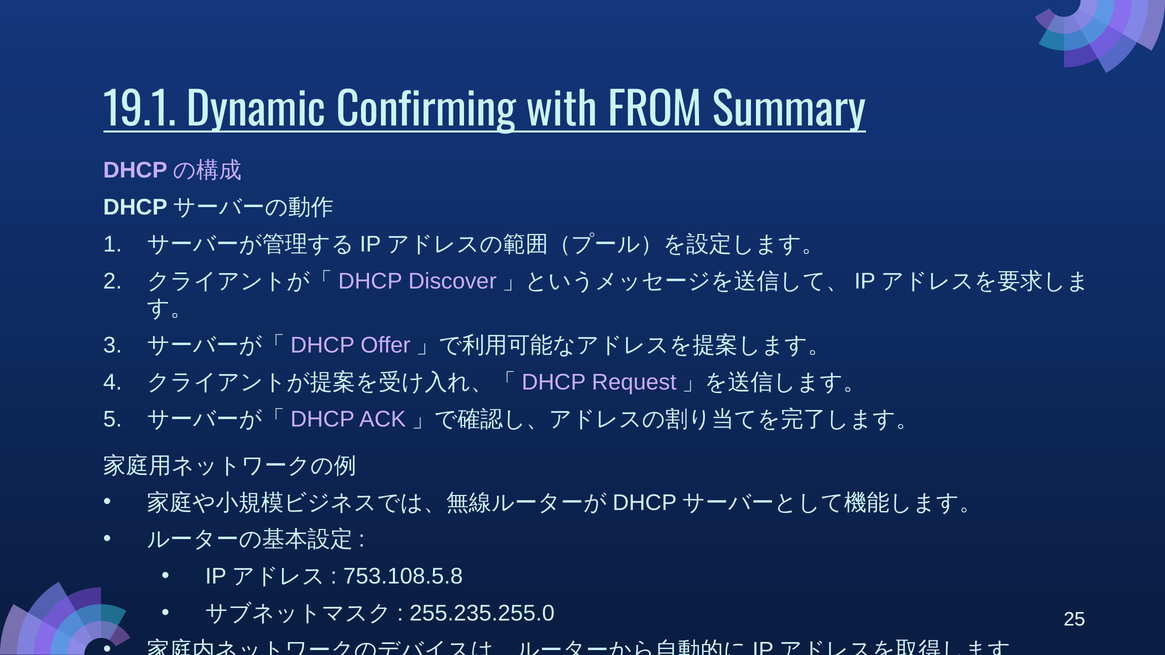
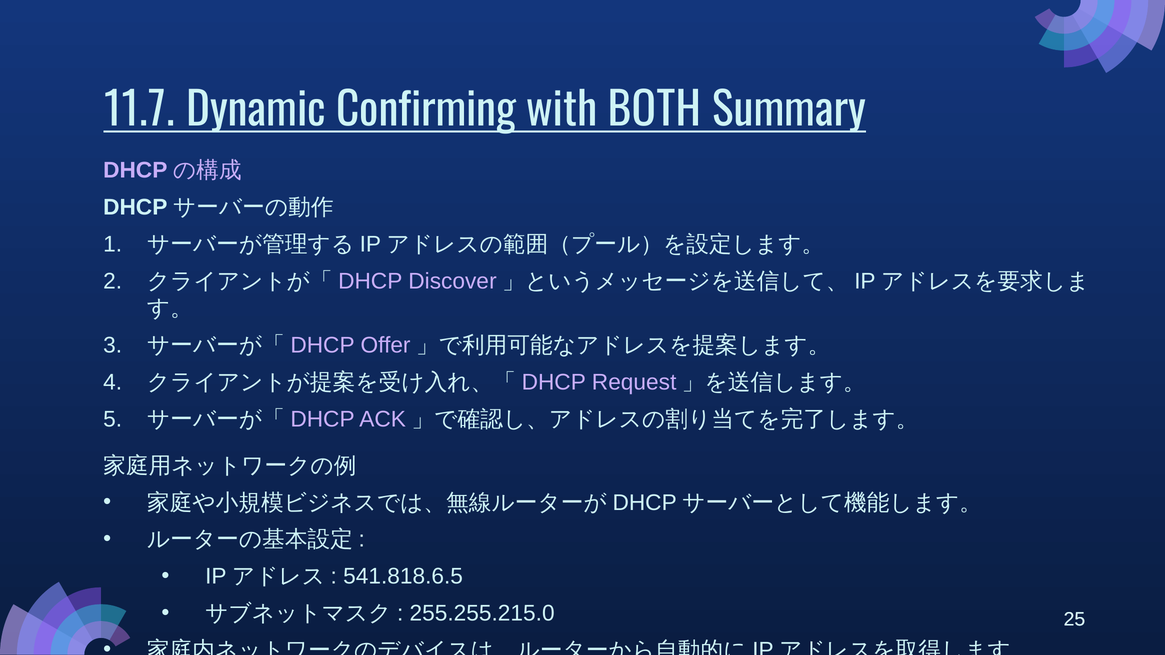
19.1: 19.1 -> 11.7 (140, 111)
FROM: FROM -> BOTH (655, 111)
753.108.5.8: 753.108.5.8 -> 541.818.6.5 (403, 577)
255.235.255.0: 255.235.255.0 -> 255.255.215.0 (482, 614)
